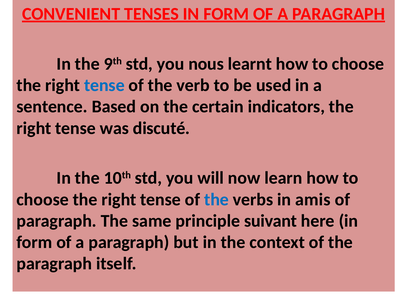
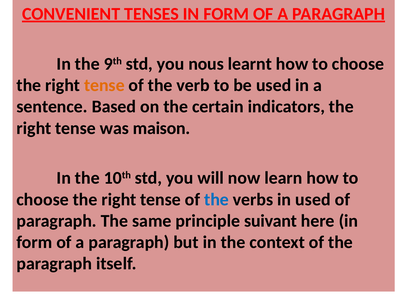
tense colour: blue -> orange (104, 85)
discuté: discuté -> maison (162, 128)
in amis: amis -> used (313, 199)
